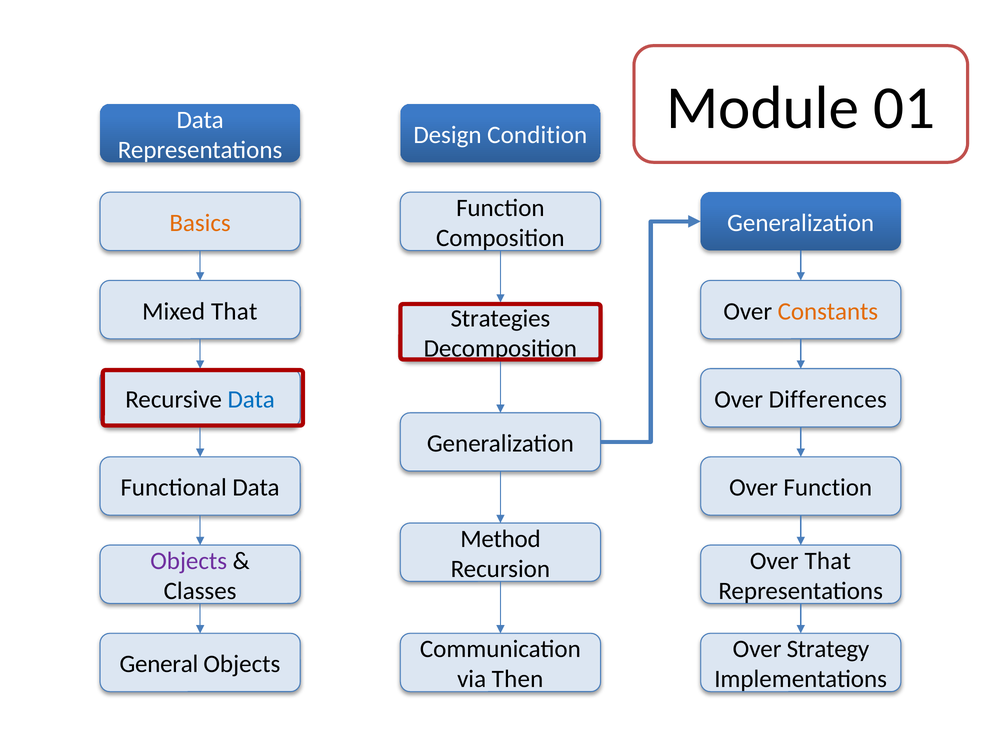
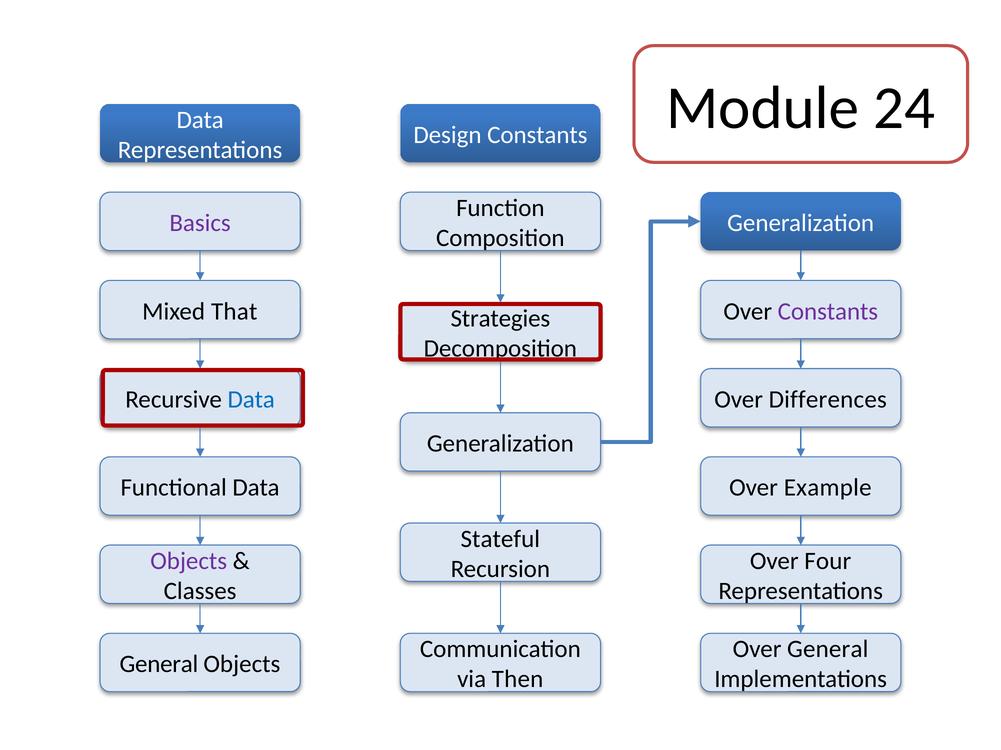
01: 01 -> 24 (904, 108)
Design Condition: Condition -> Constants (537, 135)
Basics colour: orange -> purple (200, 223)
Constants colour: orange -> purple (828, 312)
Over Function: Function -> Example (828, 488)
Method: Method -> Stateful (500, 539)
Over That: That -> Four (828, 562)
Over Strategy: Strategy -> General (828, 650)
